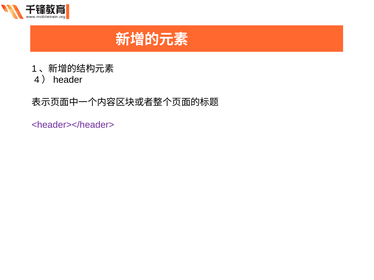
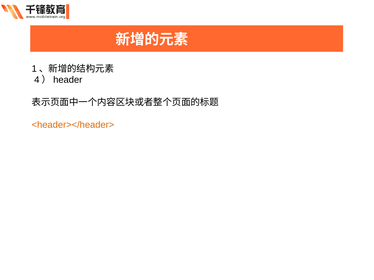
<header></header> colour: purple -> orange (73, 125)
